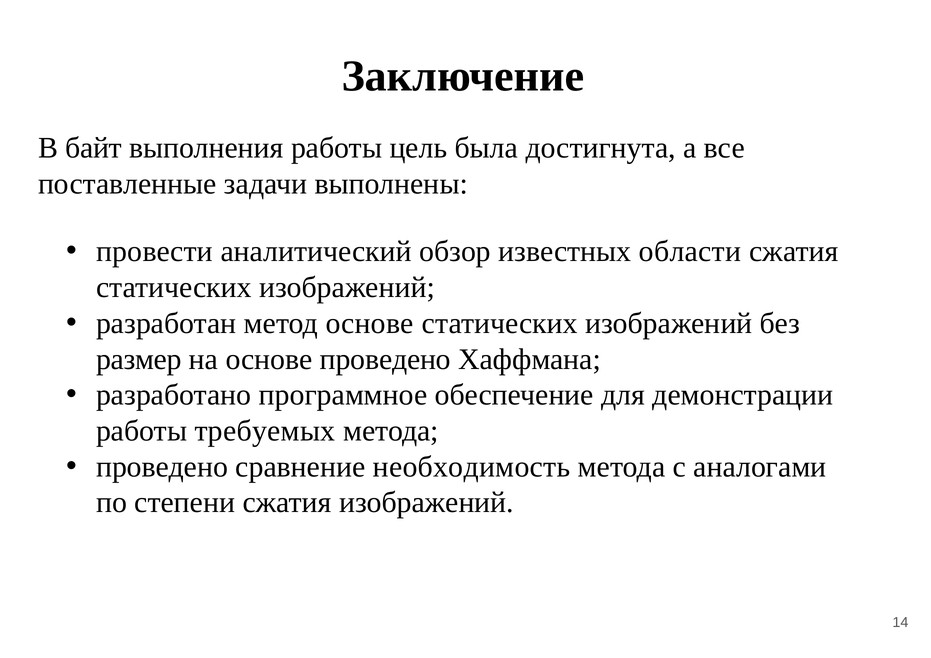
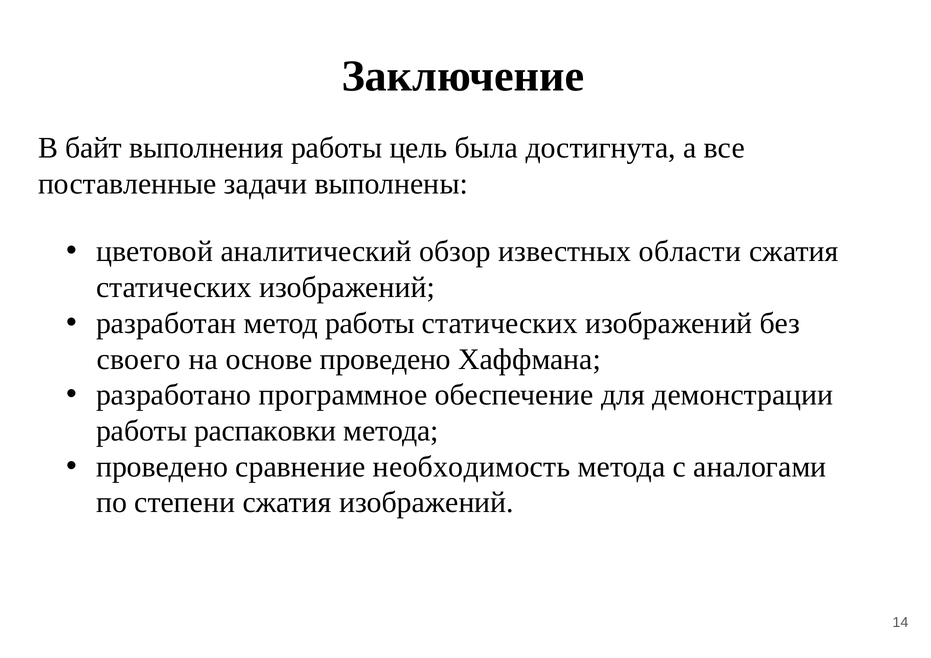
провести: провести -> цветовой (155, 252)
метод основе: основе -> работы (370, 323)
размер: размер -> своего (139, 359)
требуемых: требуемых -> распаковки (265, 431)
